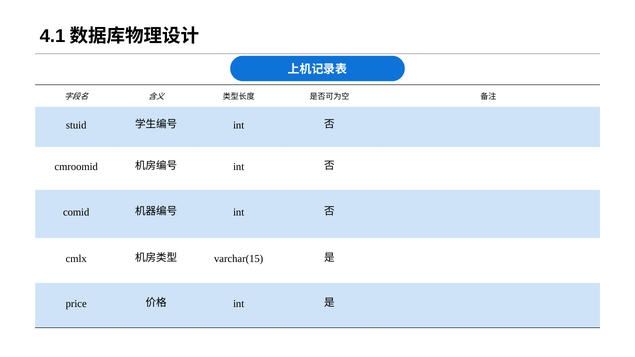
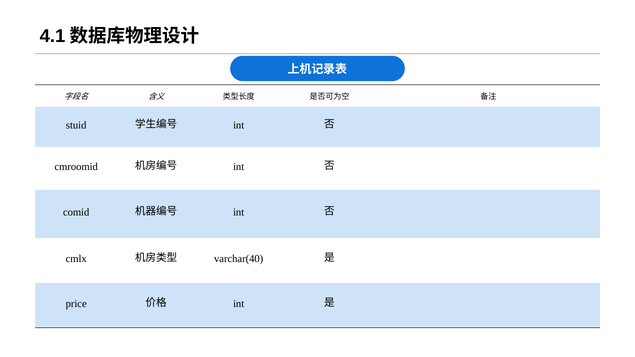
varchar(15: varchar(15 -> varchar(40 (239, 259)
